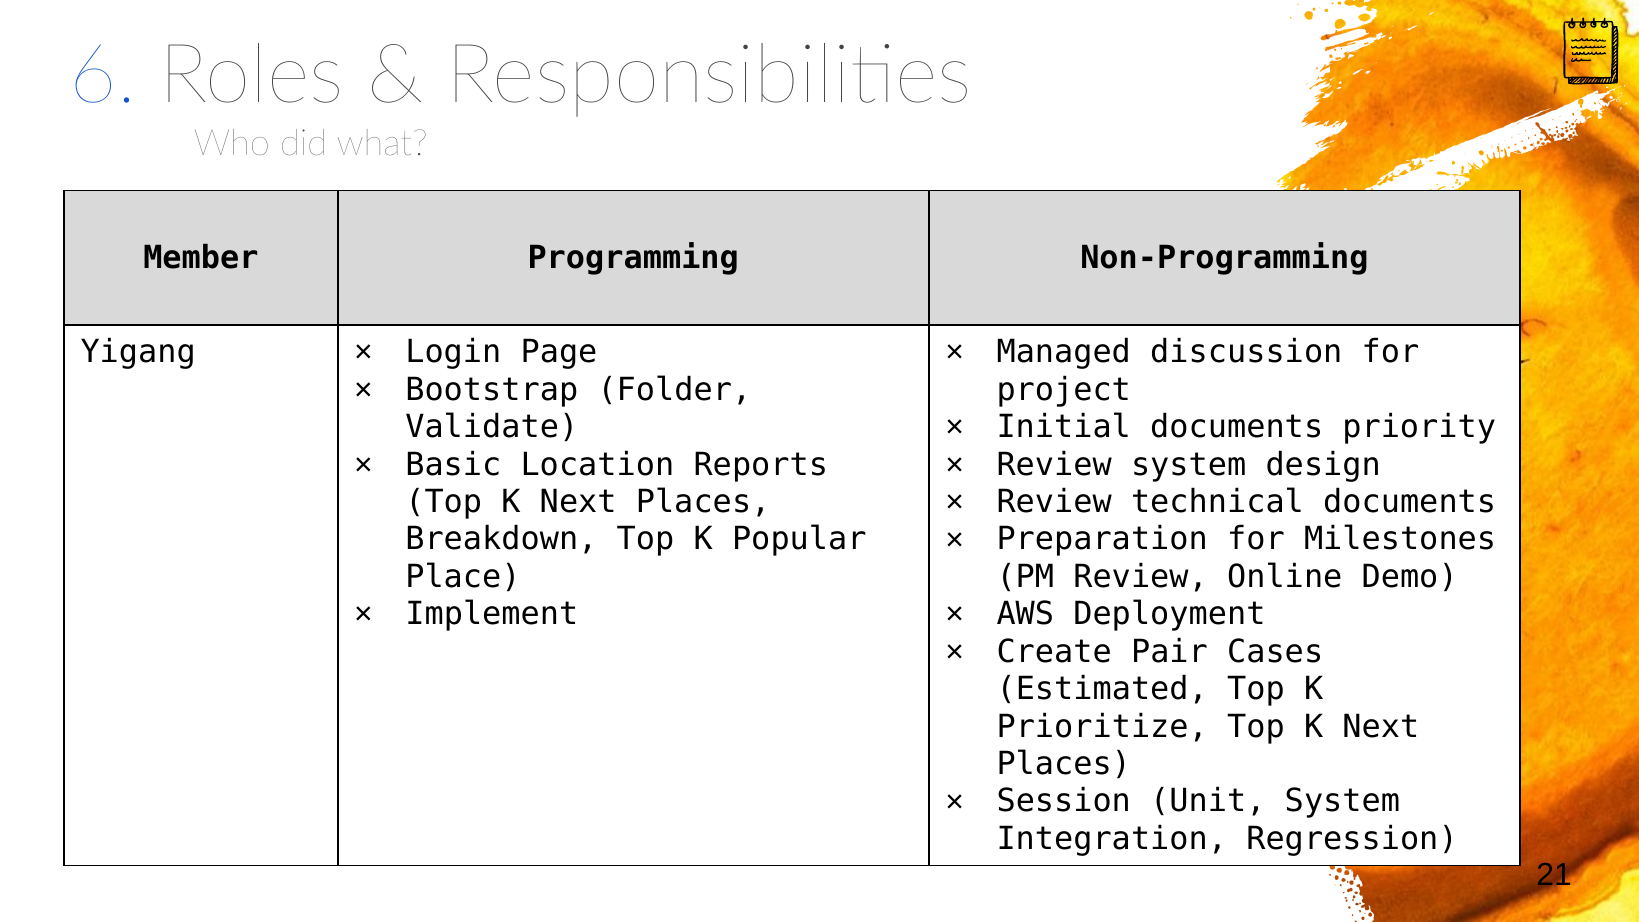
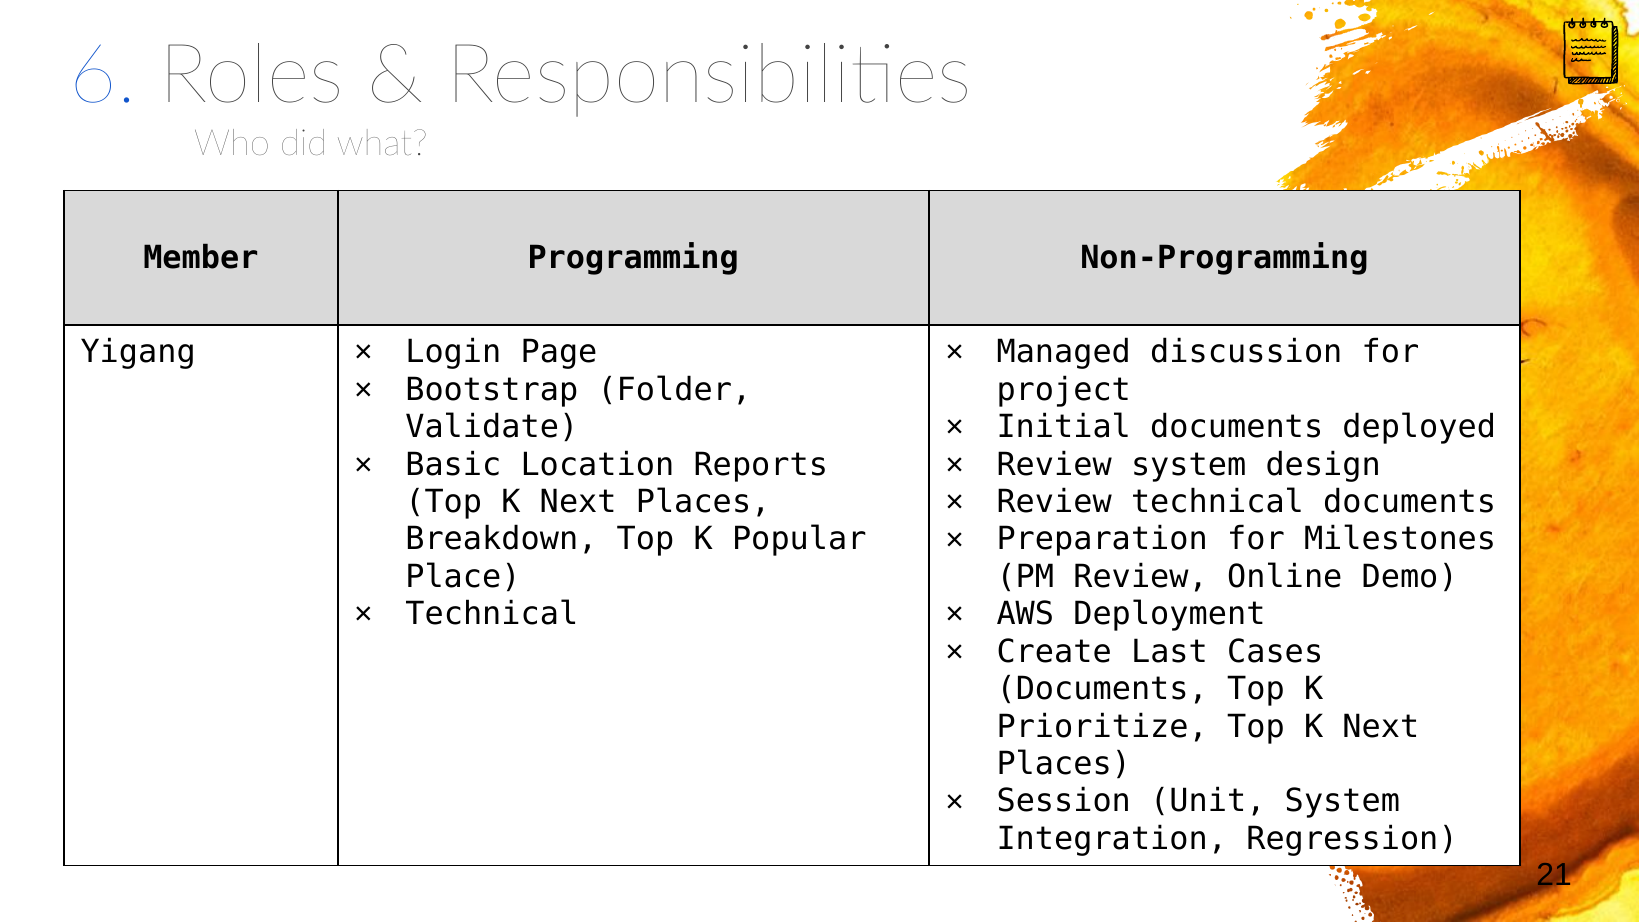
priority: priority -> deployed (1419, 427)
Implement: Implement -> Technical (492, 614)
Pair: Pair -> Last (1169, 652)
Estimated: Estimated -> Documents (1102, 689)
